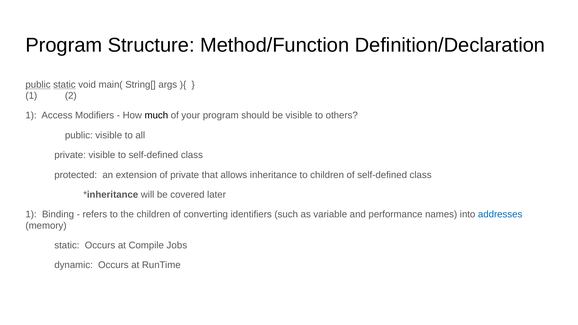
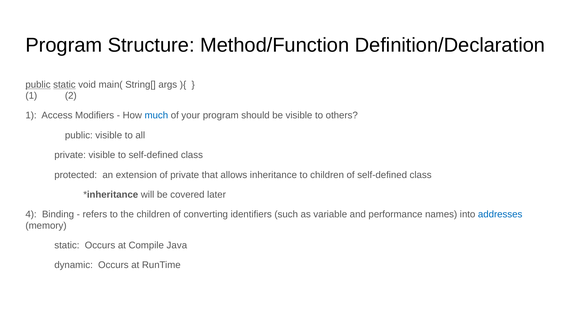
much colour: black -> blue (156, 116)
1: 1 -> 4 (31, 215)
Jobs: Jobs -> Java (177, 245)
